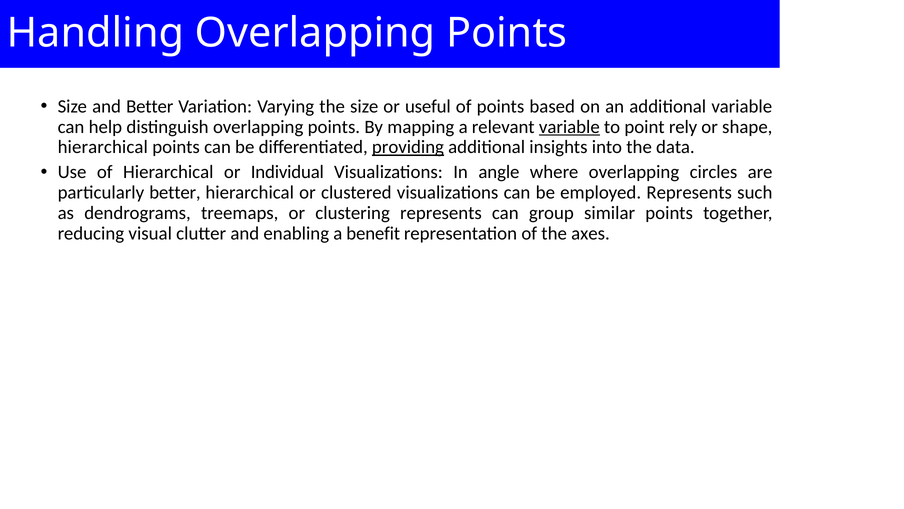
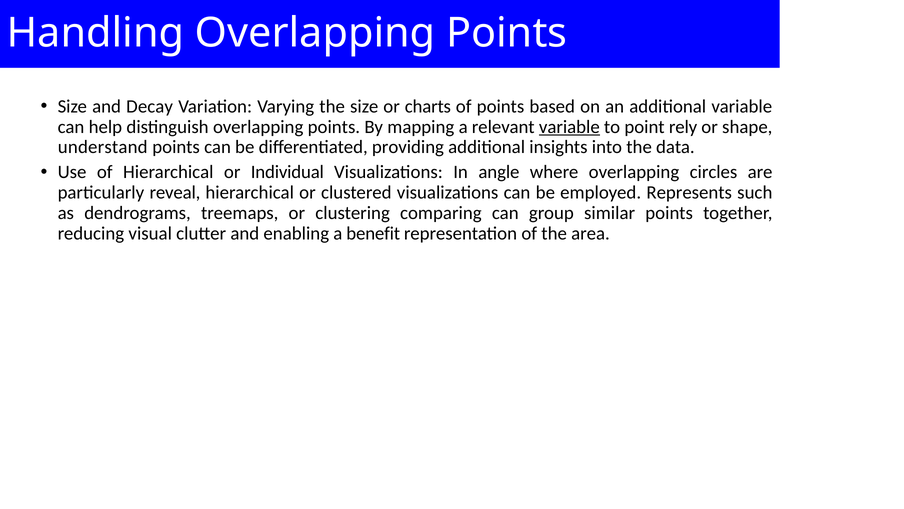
and Better: Better -> Decay (150, 106)
useful: useful -> charts (428, 106)
hierarchical: hierarchical -> understand (103, 147)
providing underline: present -> none (408, 147)
particularly better: better -> reveal (175, 192)
clustering represents: represents -> comparing (441, 213)
axes: axes -> area (590, 233)
